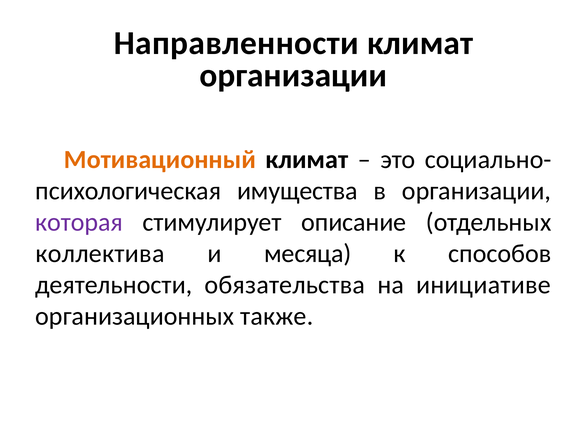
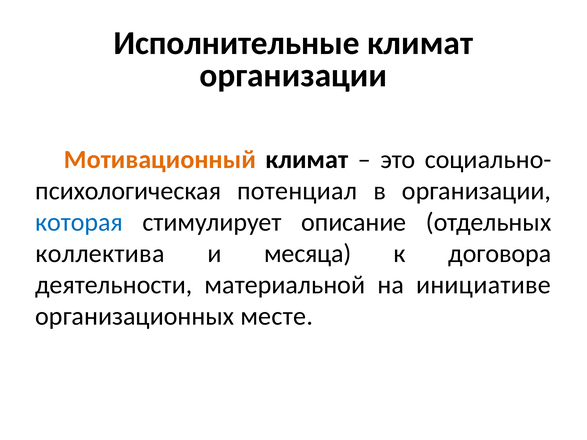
Направленности: Направленности -> Исполнительные (237, 43)
имущества: имущества -> потенциал (297, 191)
которая colour: purple -> blue (79, 222)
способов: способов -> договора (500, 254)
обязательства: обязательства -> материальной (285, 285)
также: также -> месте (277, 316)
